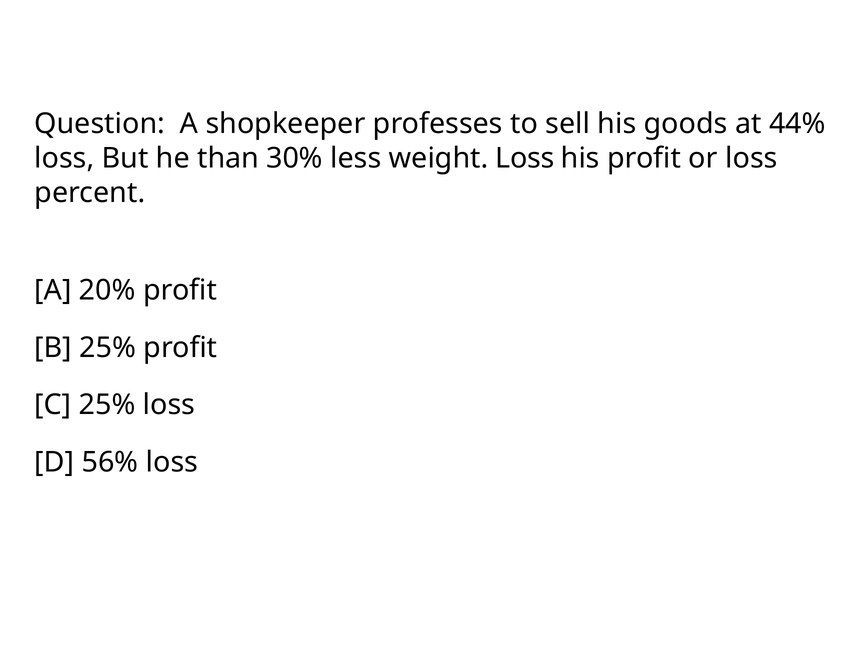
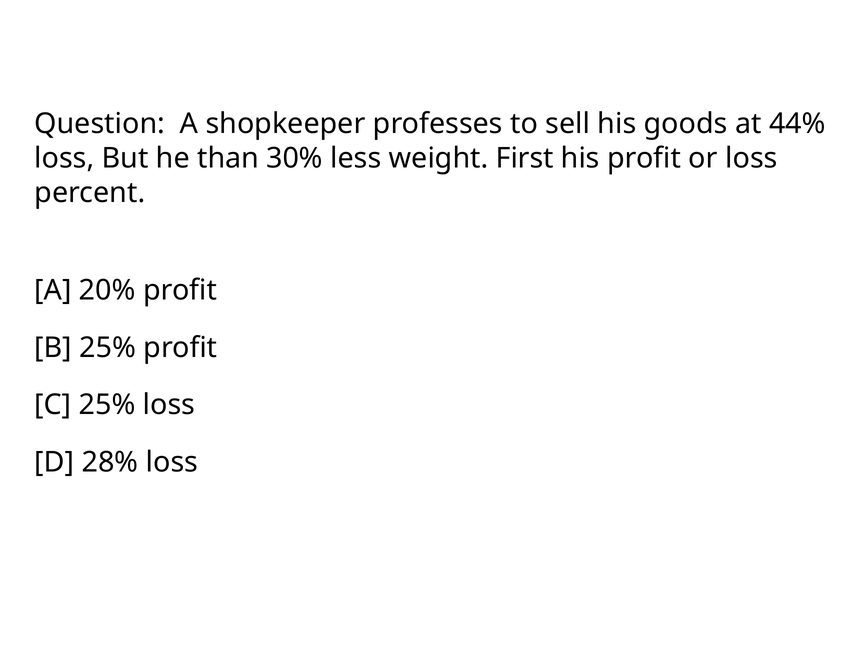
weight Loss: Loss -> First (525, 158)
56%: 56% -> 28% (110, 462)
